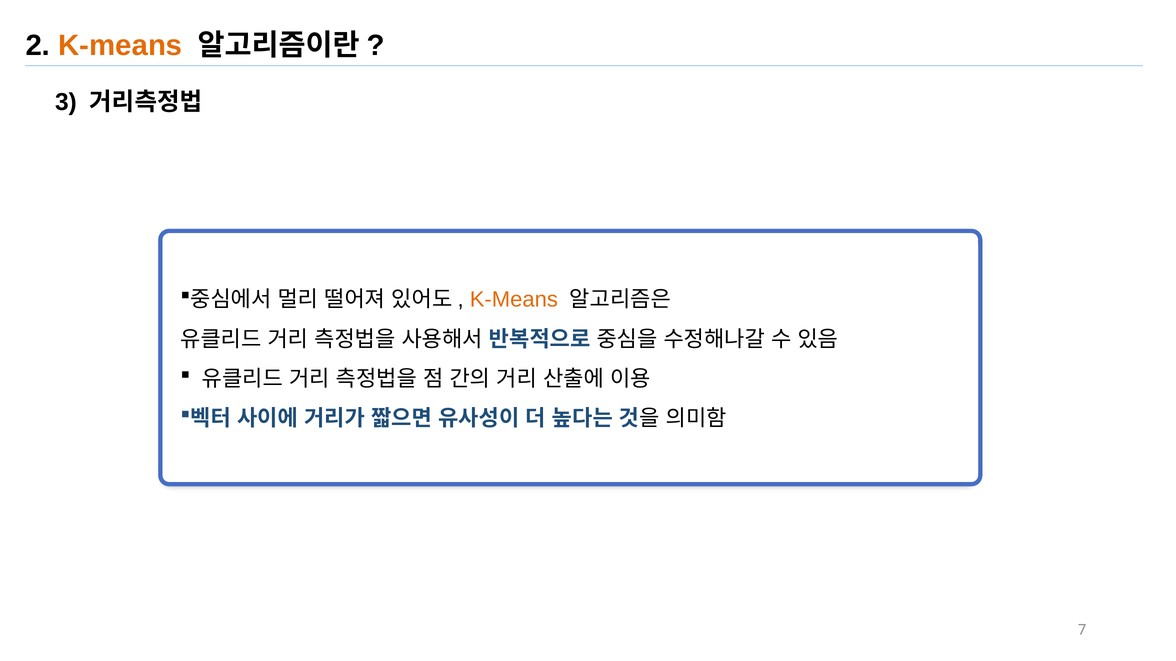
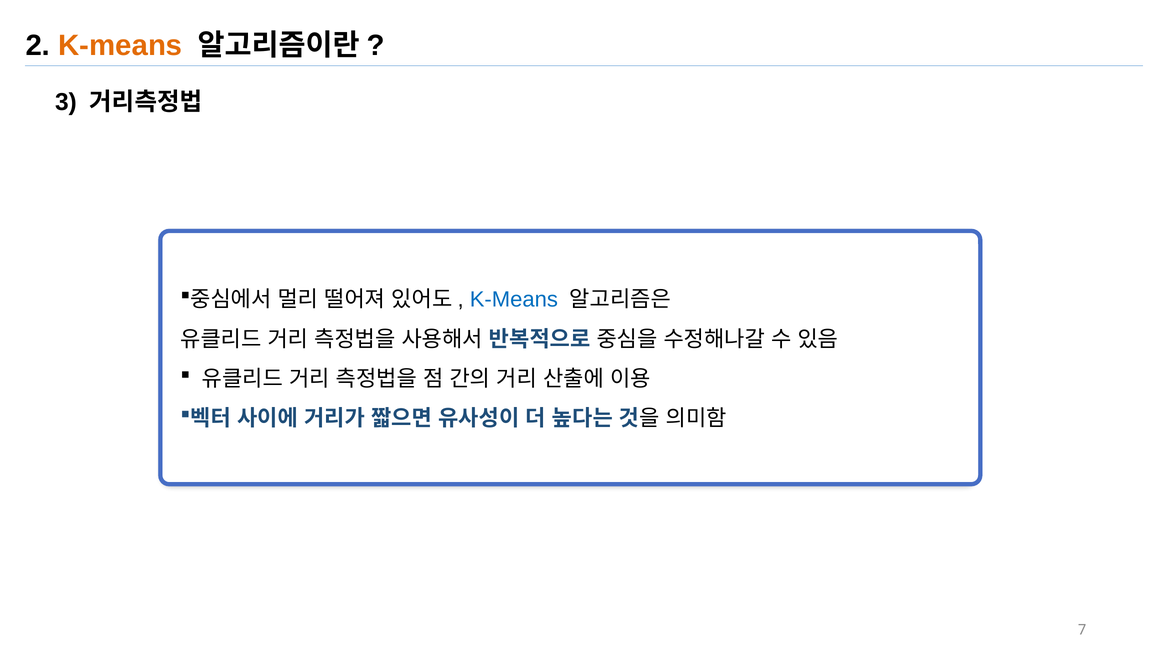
K-Means colour: orange -> blue (514, 300)
